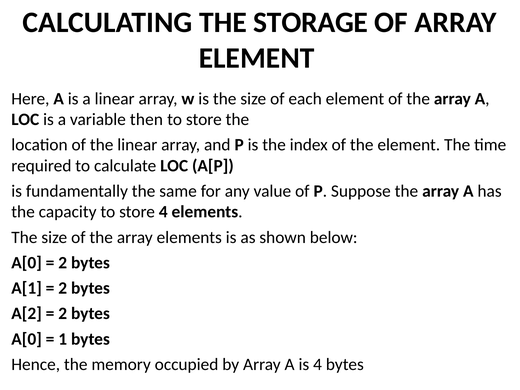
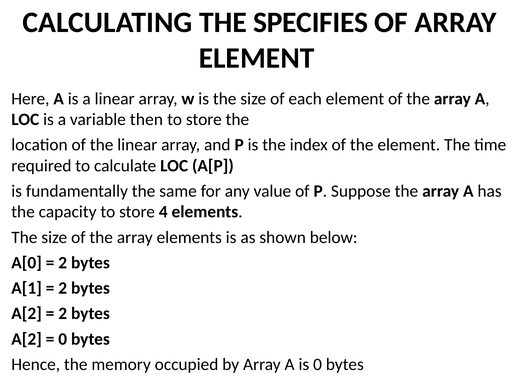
STORAGE: STORAGE -> SPECIFIES (311, 22)
A[0: A[0 -> A[2 (27, 339)
1: 1 -> 0 (63, 339)
is 4: 4 -> 0 (318, 364)
